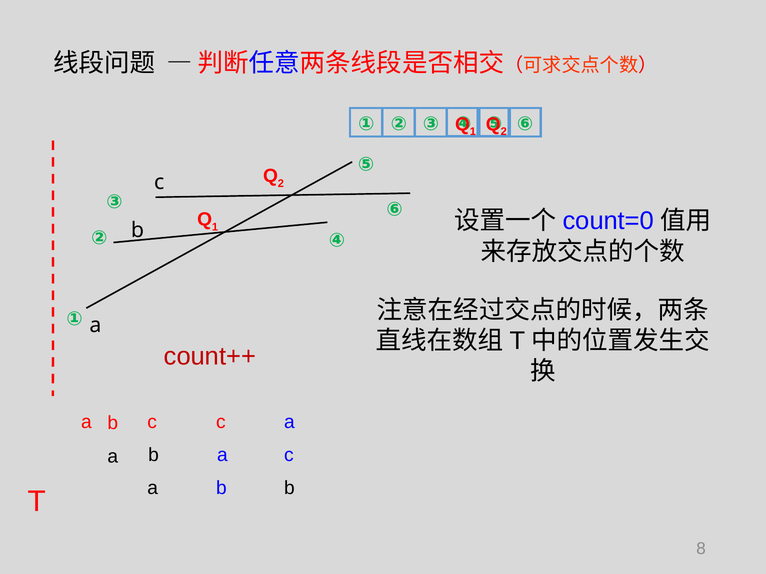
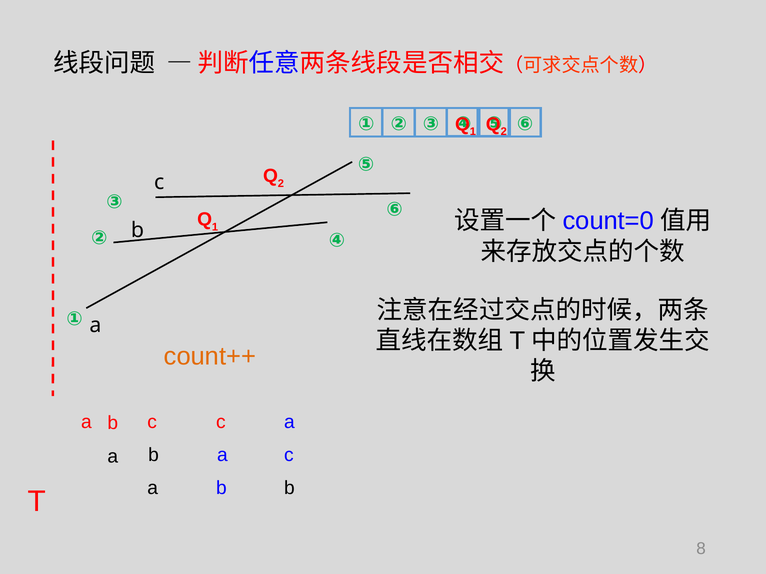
count++ colour: red -> orange (210, 357)
